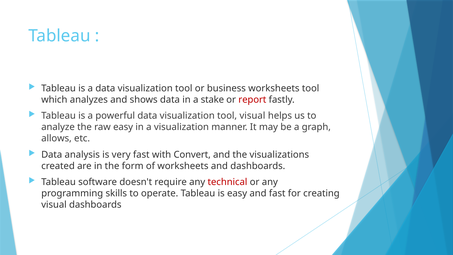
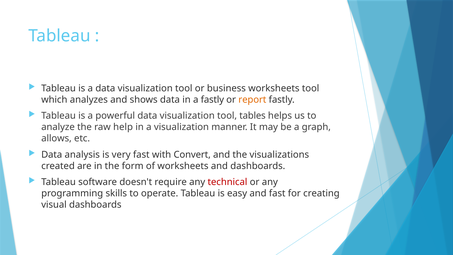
a stake: stake -> fastly (212, 100)
report colour: red -> orange (252, 100)
tool visual: visual -> tables (253, 116)
raw easy: easy -> help (123, 127)
